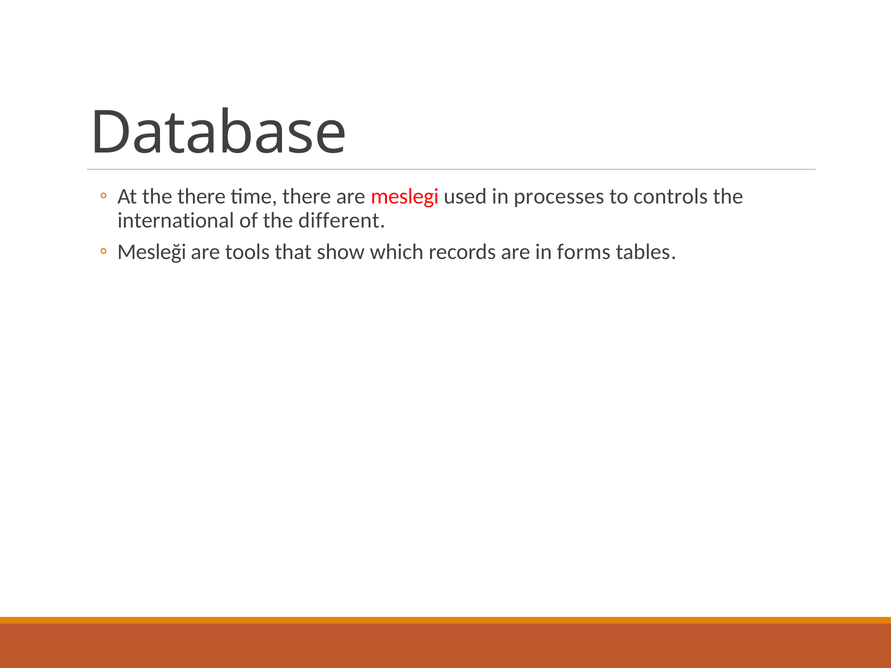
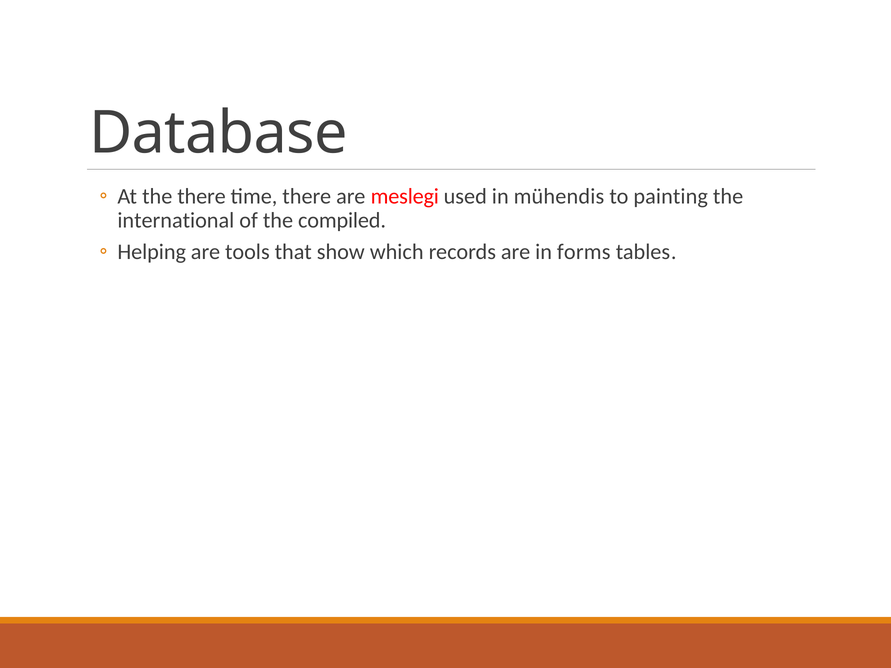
processes: processes -> mühendis (559, 196)
controls: controls -> painting (671, 196)
different: different -> compiled (342, 220)
Mesleği: Mesleği -> Helping (152, 252)
